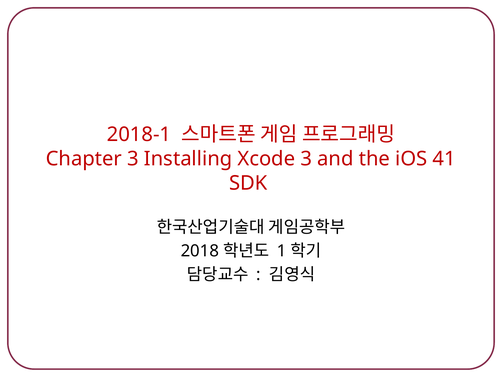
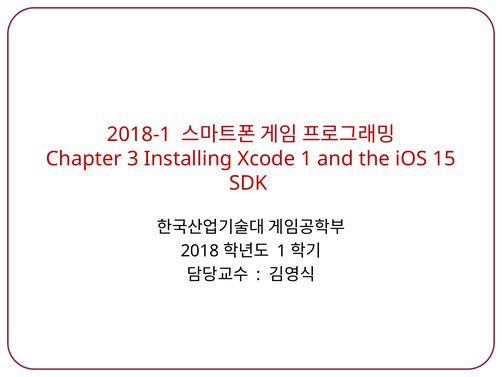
Xcode 3: 3 -> 1 (306, 159)
41: 41 -> 15 (444, 159)
